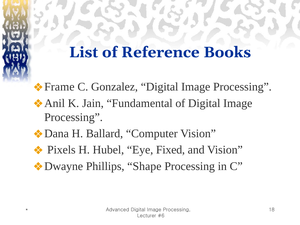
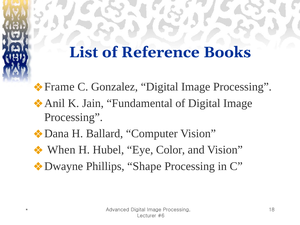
Pixels: Pixels -> When (61, 150)
Fixed: Fixed -> Color (171, 150)
